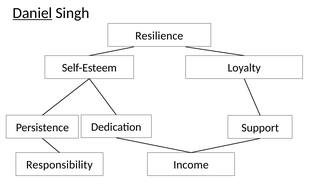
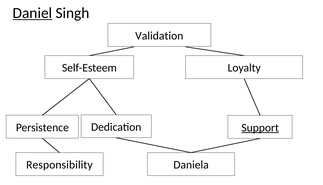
Resilience: Resilience -> Validation (159, 36)
Support underline: none -> present (260, 127)
Income: Income -> Daniela (191, 165)
